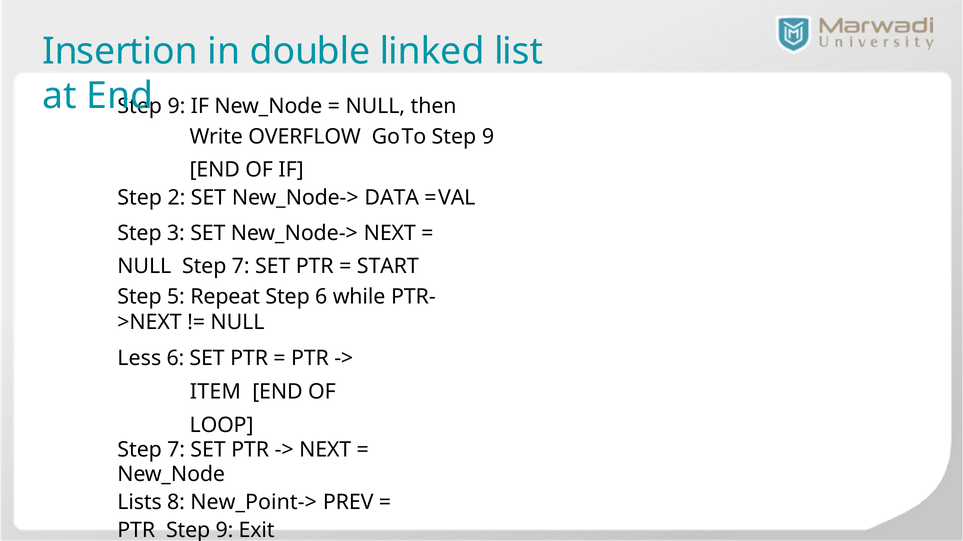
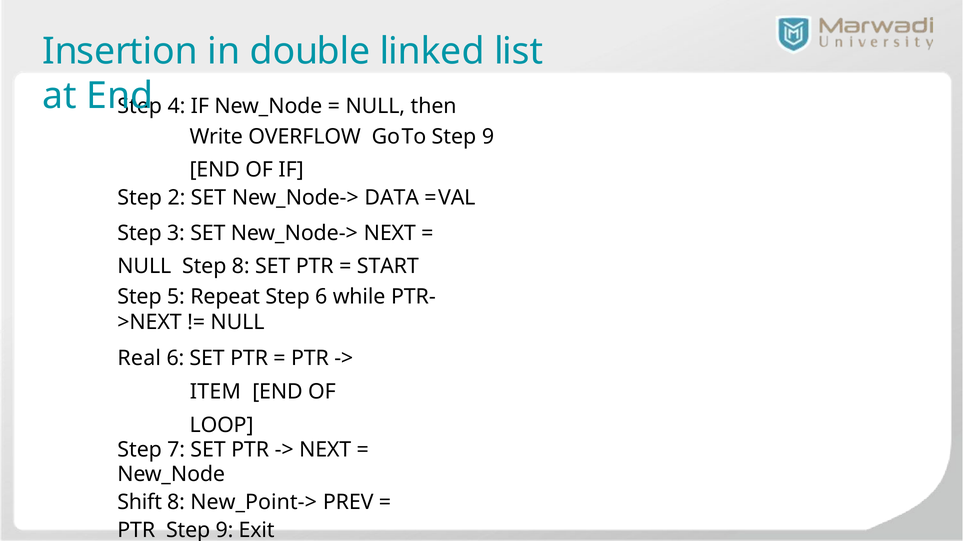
9: 9 -> 4 (176, 106)
NULL Step 7: 7 -> 8 (241, 266)
Less: Less -> Real (139, 359)
Lists: Lists -> Shift (140, 503)
